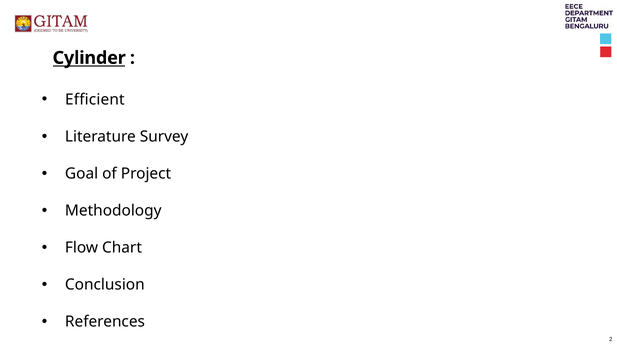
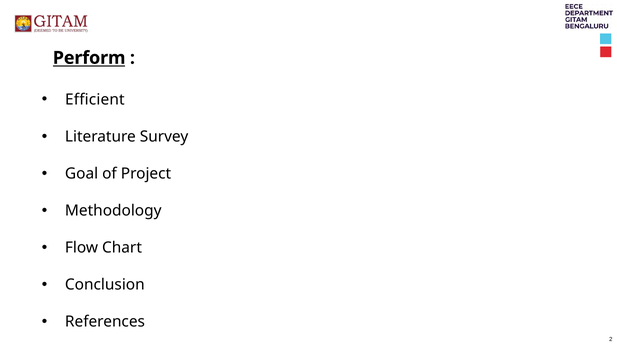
Cylinder: Cylinder -> Perform (89, 58)
